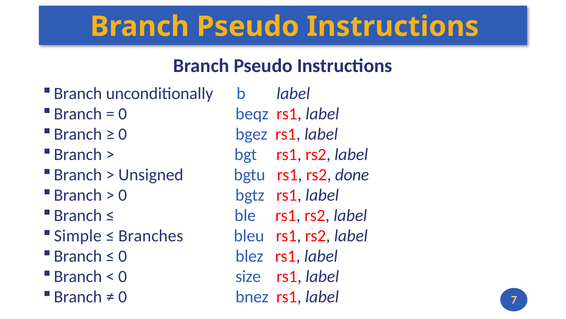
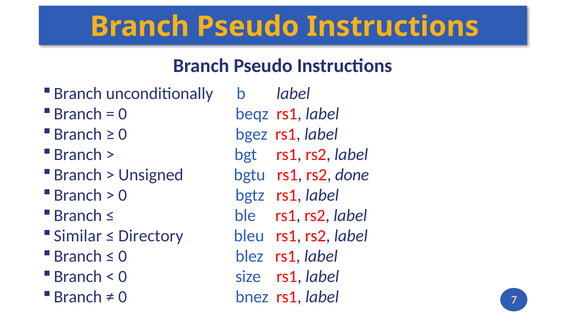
Simple: Simple -> Similar (78, 235)
Branches: Branches -> Directory (151, 235)
